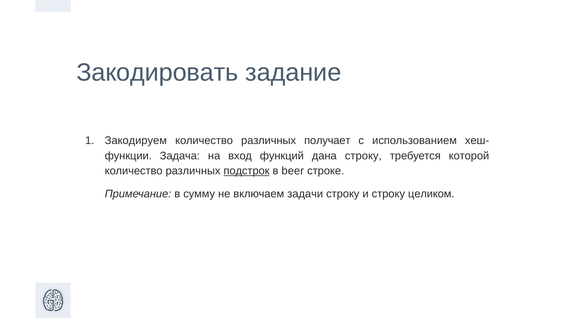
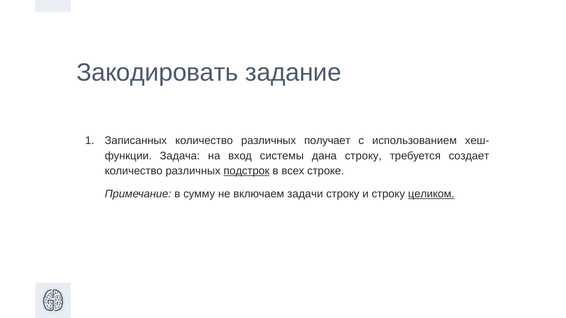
Закодируем: Закодируем -> Записанных (136, 141)
функций: функций -> системы (282, 156)
которой: которой -> создает (469, 156)
beer: beer -> всех (293, 171)
целиком underline: none -> present (431, 194)
